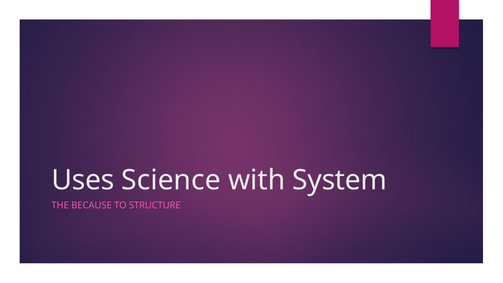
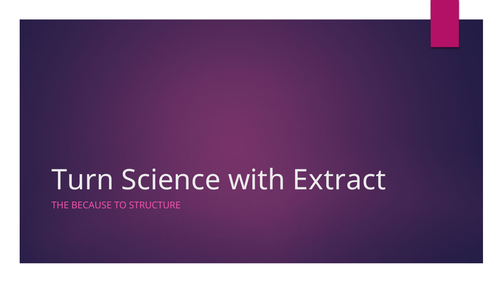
Uses: Uses -> Turn (83, 180)
System: System -> Extract (339, 180)
